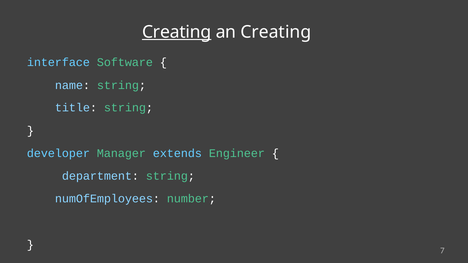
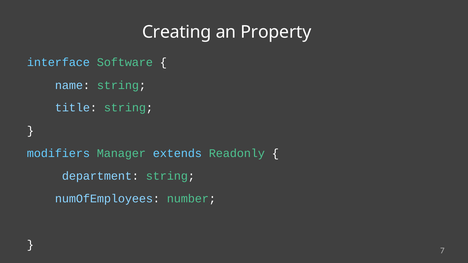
Creating underline: present -> none (177, 32)
an Creating: Creating -> Property (276, 32)
developer: developer -> modifiers (58, 153)
Engineer: Engineer -> Readonly (237, 153)
